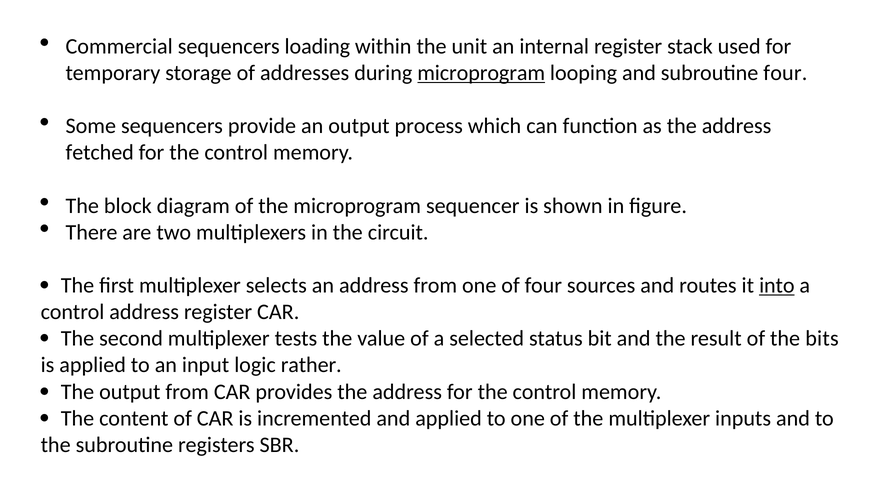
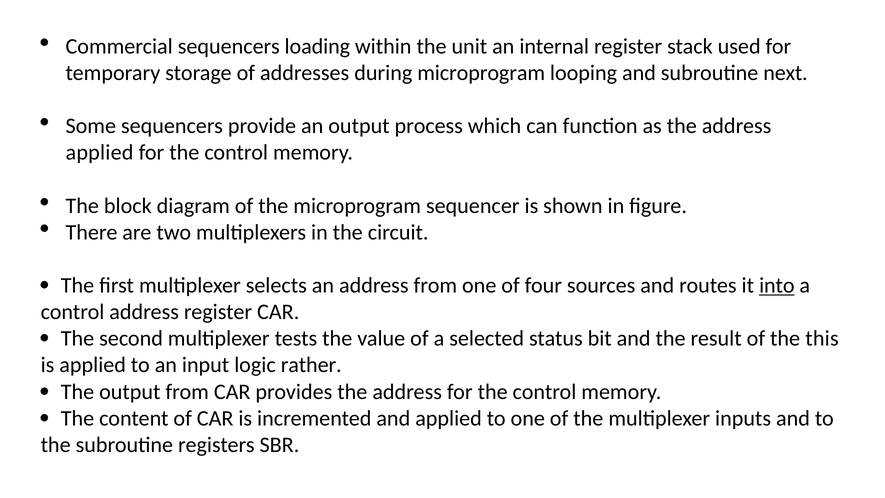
microprogram underline: present -> none (481, 73)
subroutine four: four -> next (786, 73)
fetched: fetched -> applied (100, 153)
bits: bits -> this (822, 338)
